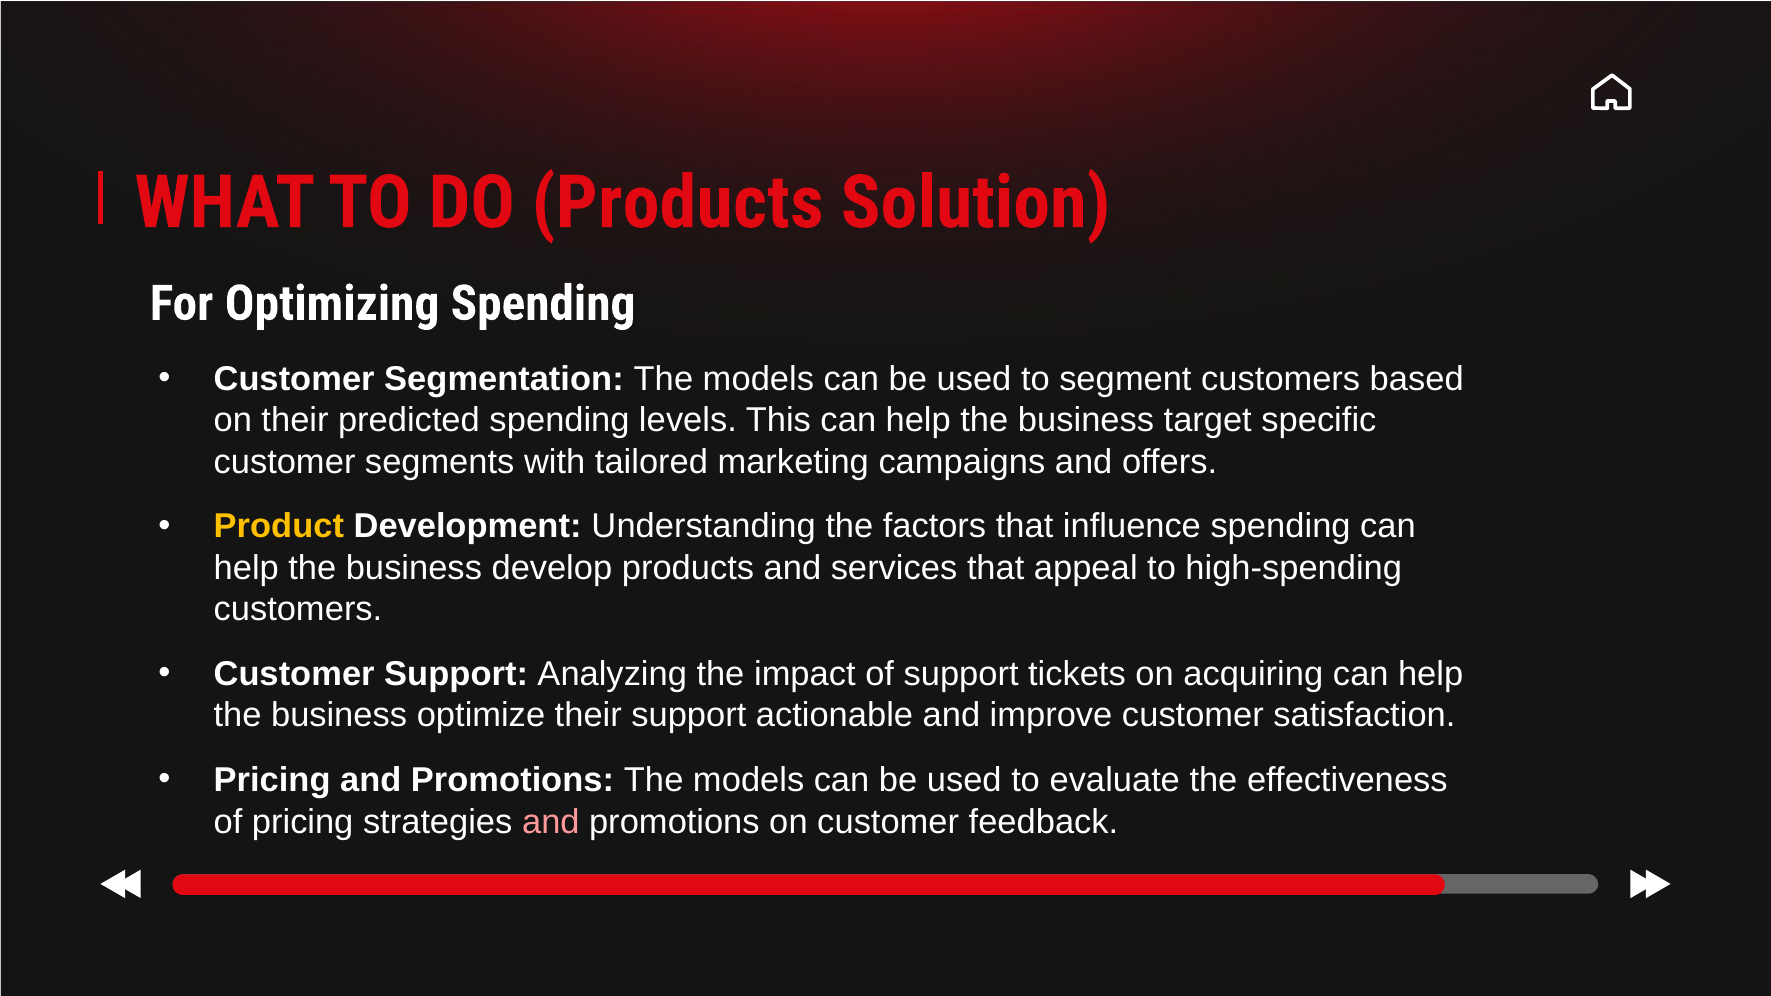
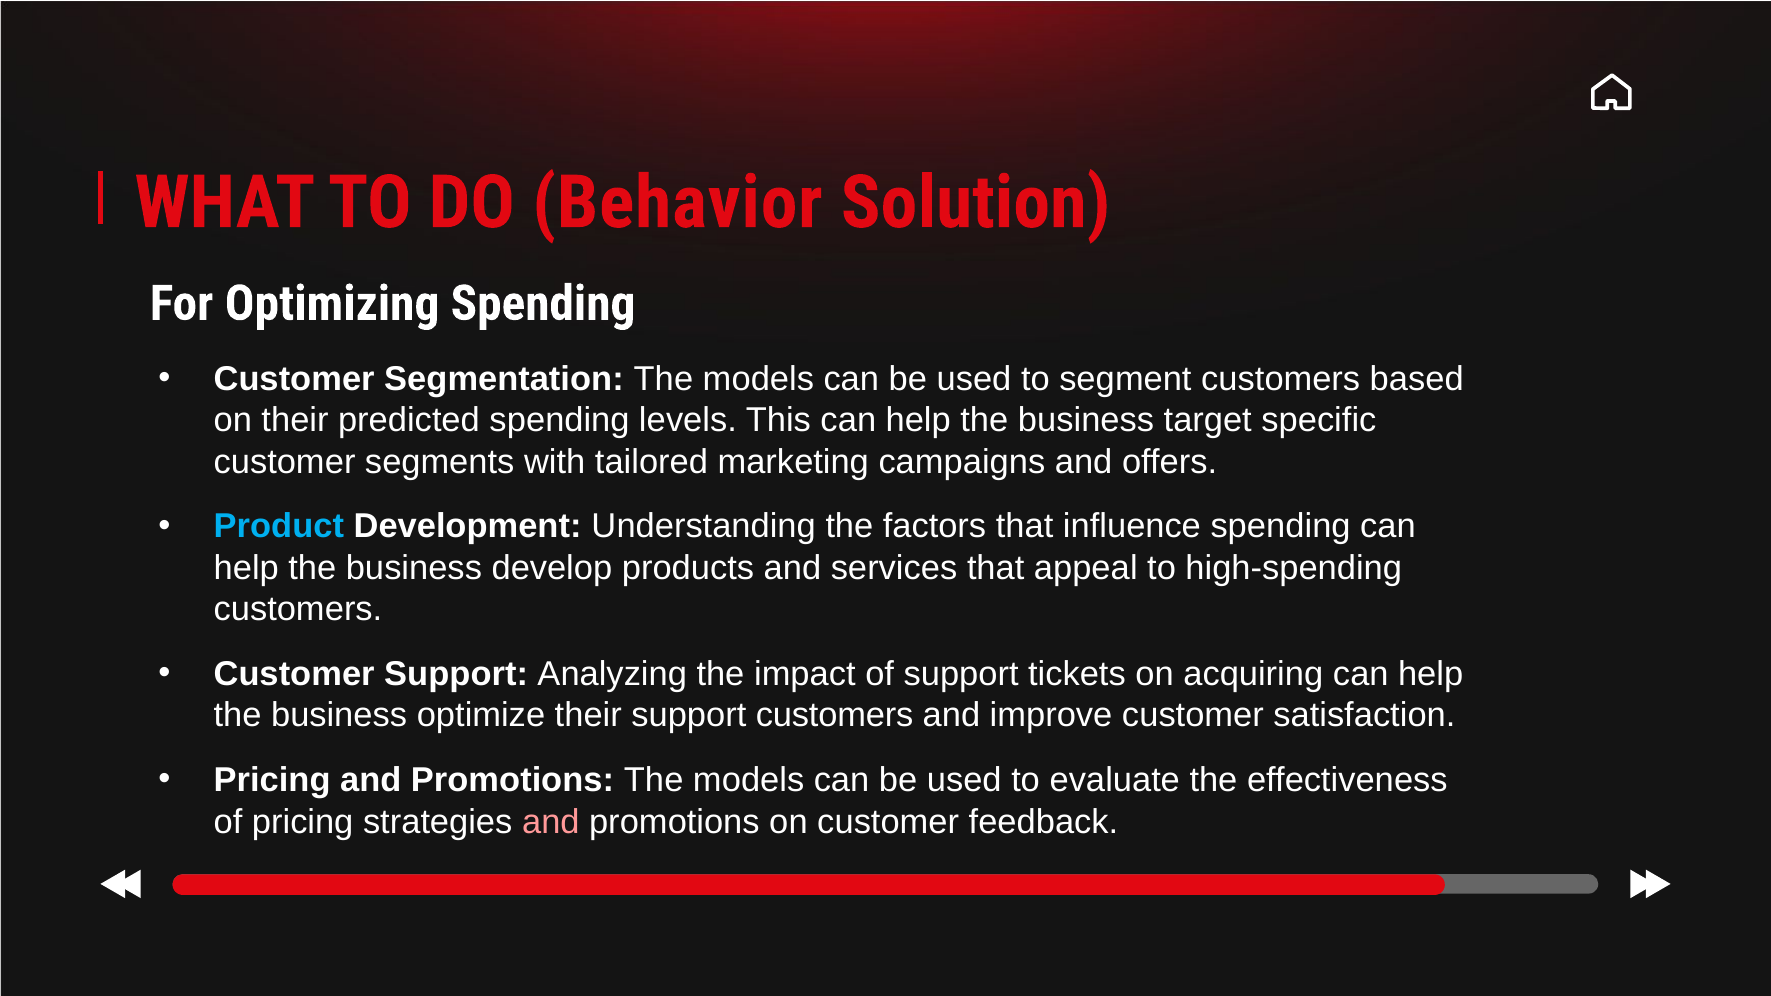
DO Products: Products -> Behavior (677, 203)
Product colour: yellow -> light blue (279, 527)
support actionable: actionable -> customers (835, 716)
